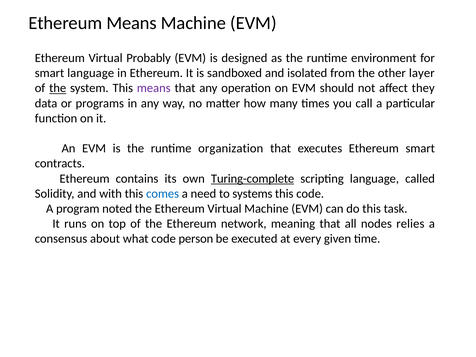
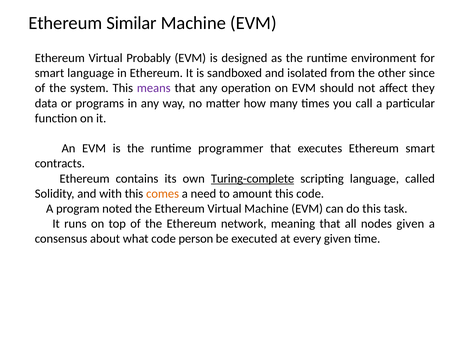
Ethereum Means: Means -> Similar (132, 23)
layer: layer -> since (422, 73)
the underline: present -> none (58, 88)
organization: organization -> programmer (231, 148)
comes colour: blue -> orange (163, 194)
systems: systems -> amount (252, 194)
nodes relies: relies -> given (410, 224)
